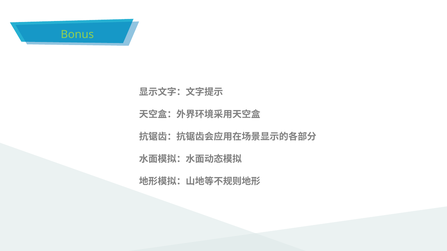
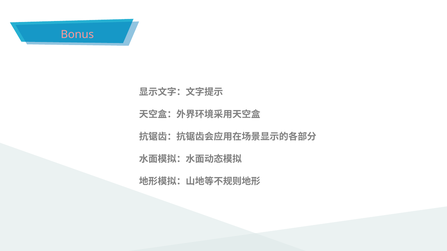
Bonus colour: light green -> pink (77, 34)
